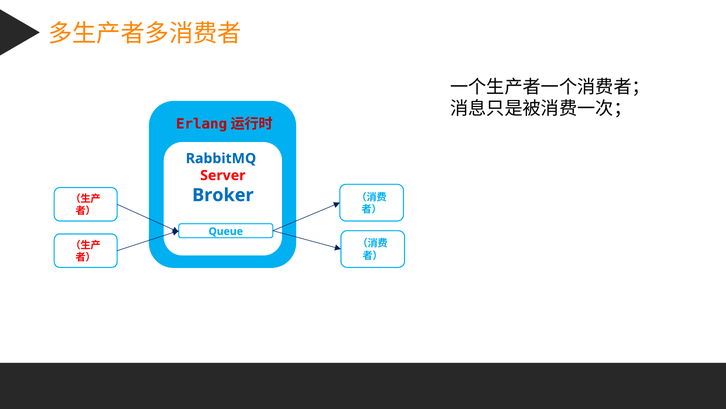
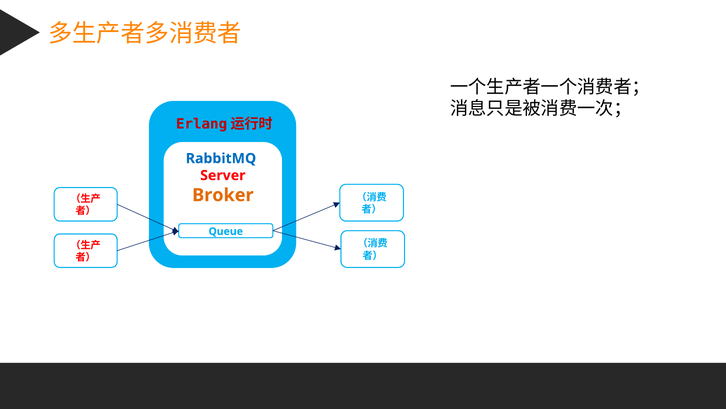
Broker colour: blue -> orange (223, 195)
